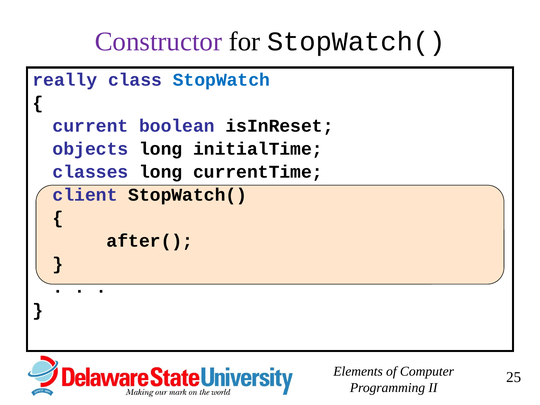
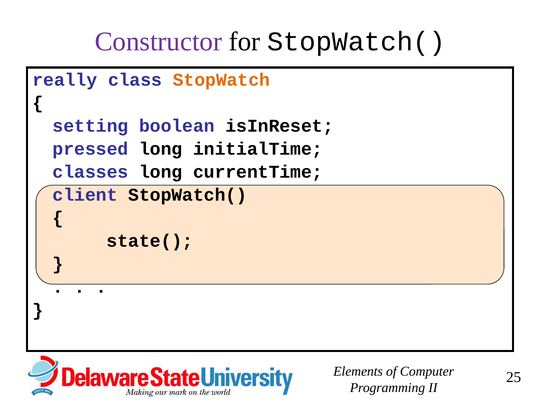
StopWatch colour: blue -> orange (221, 80)
current: current -> setting (90, 126)
objects: objects -> pressed (90, 149)
after(: after( -> state( (150, 241)
